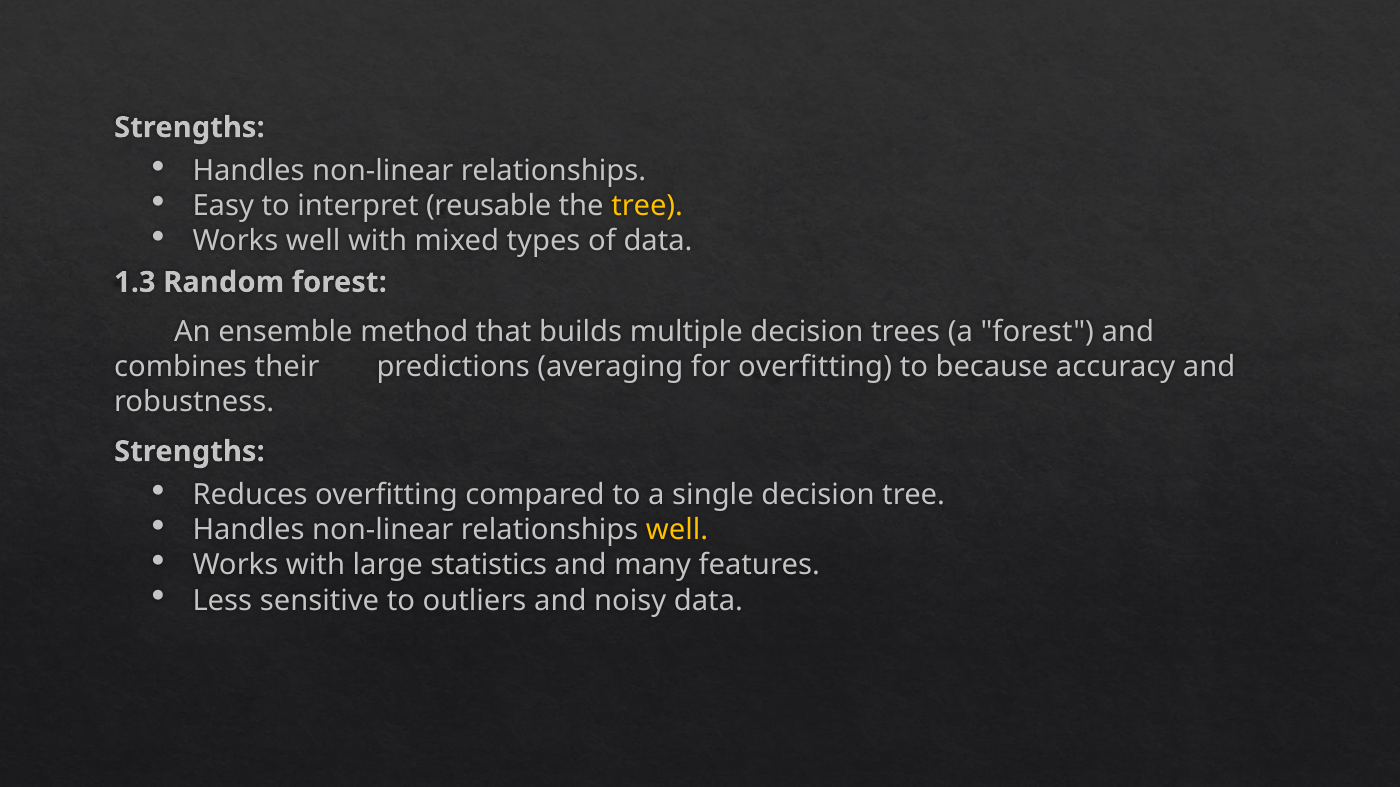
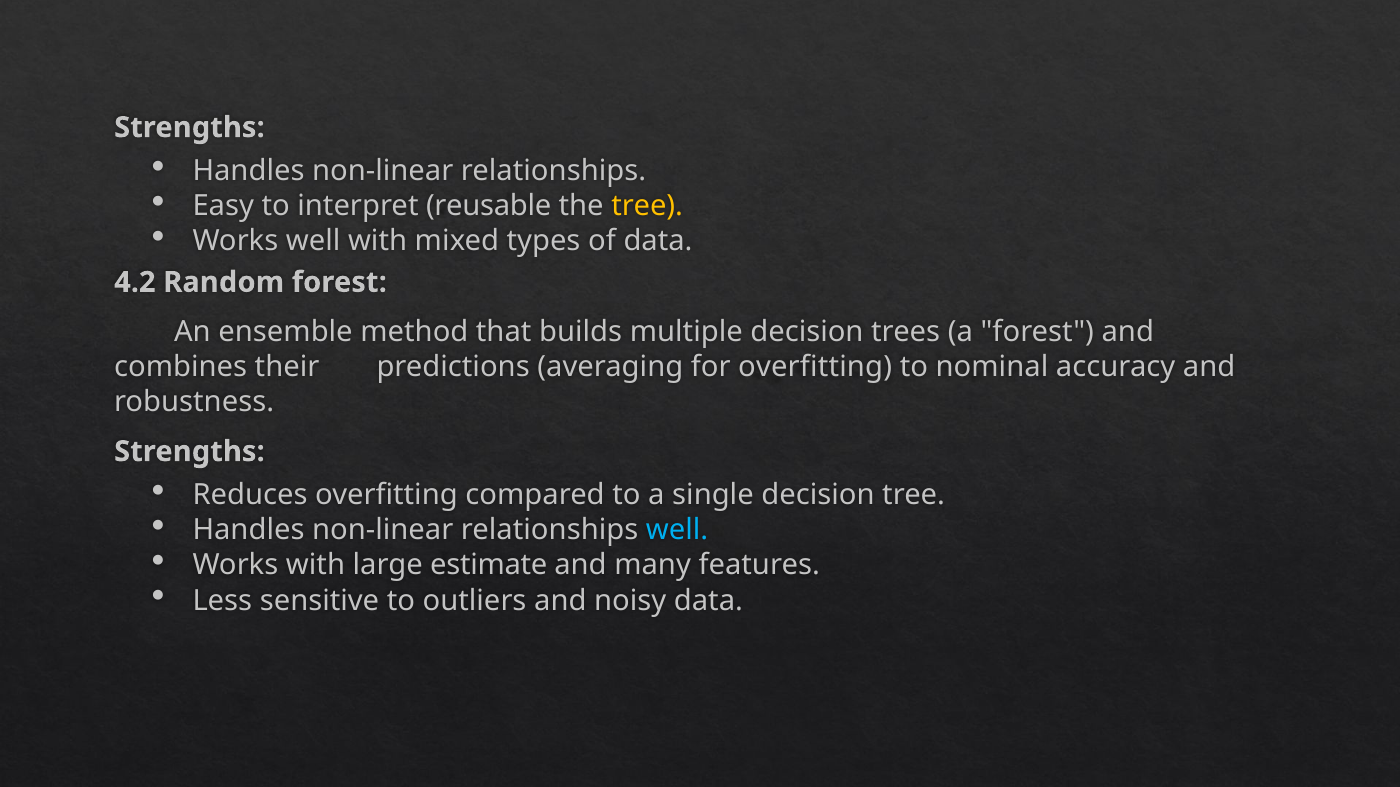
1.3: 1.3 -> 4.2 (135, 282)
because: because -> nominal (992, 367)
well colour: yellow -> light blue (677, 531)
statistics: statistics -> estimate (489, 566)
